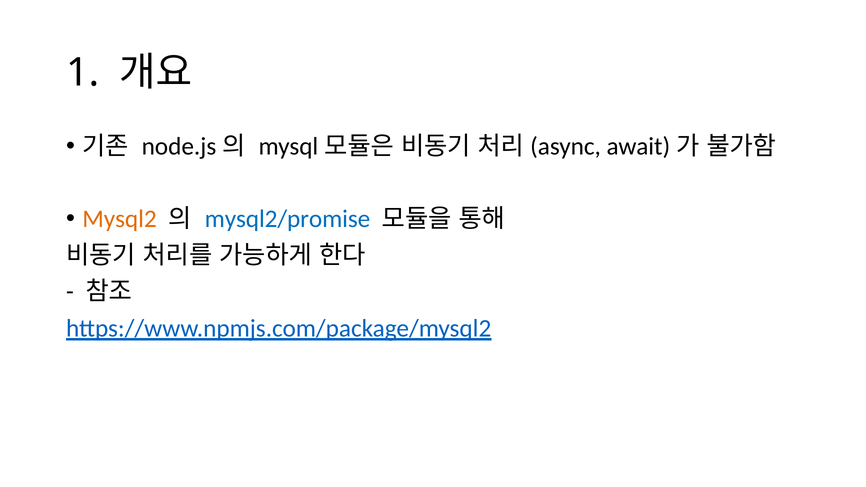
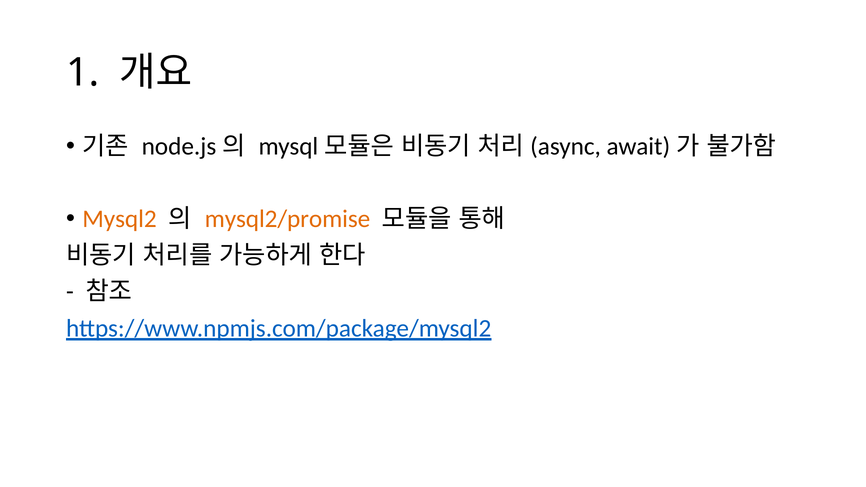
mysql2/promise colour: blue -> orange (287, 219)
